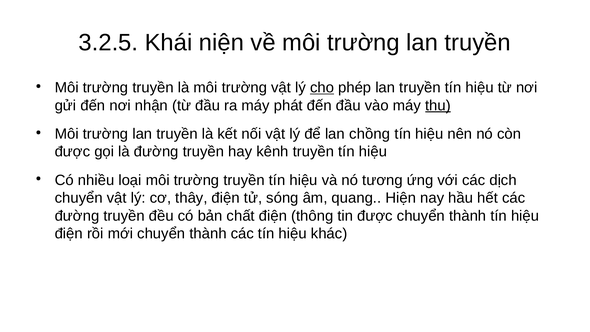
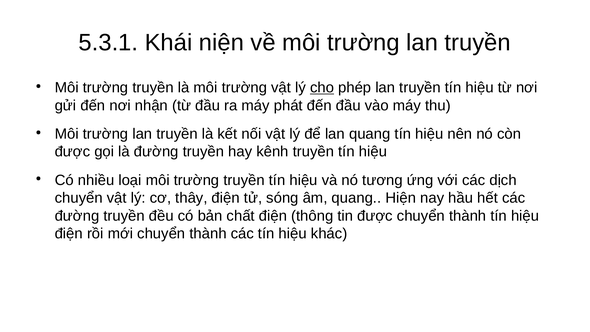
3.2.5: 3.2.5 -> 5.3.1 (108, 43)
thu underline: present -> none (438, 105)
lan chồng: chồng -> quang (370, 134)
